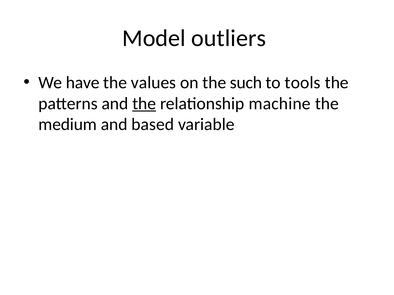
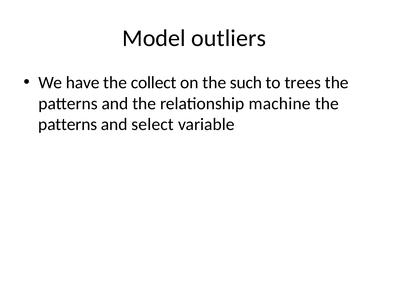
values: values -> collect (154, 83)
tools: tools -> trees (303, 83)
the underline: present -> none (144, 104)
medium: medium -> patterns (68, 125)
based: based -> select (153, 125)
